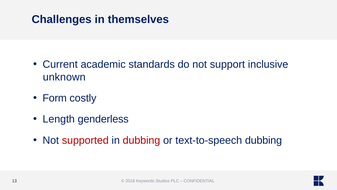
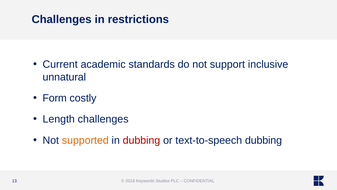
themselves: themselves -> restrictions (138, 19)
unknown: unknown -> unnatural (64, 77)
Length genderless: genderless -> challenges (103, 119)
supported colour: red -> orange (85, 140)
